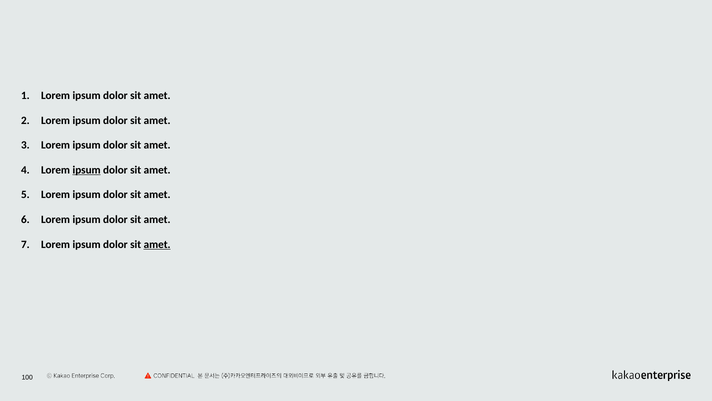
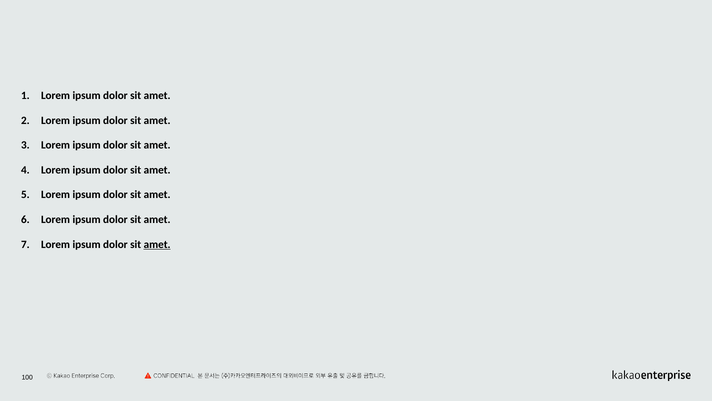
ipsum underline: present -> none (87, 170)
